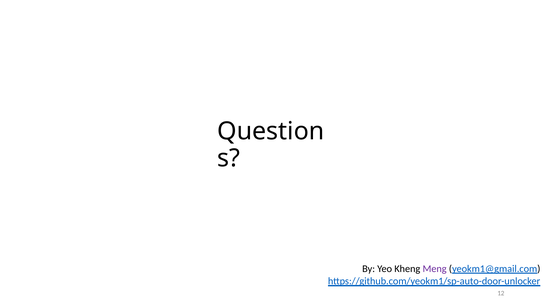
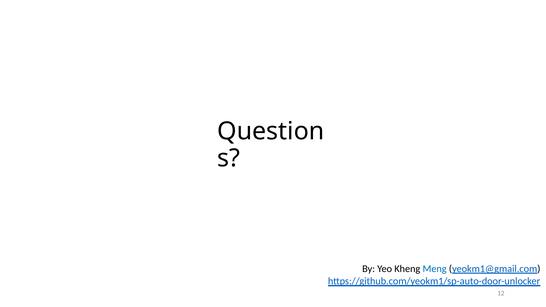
Meng colour: purple -> blue (435, 269)
